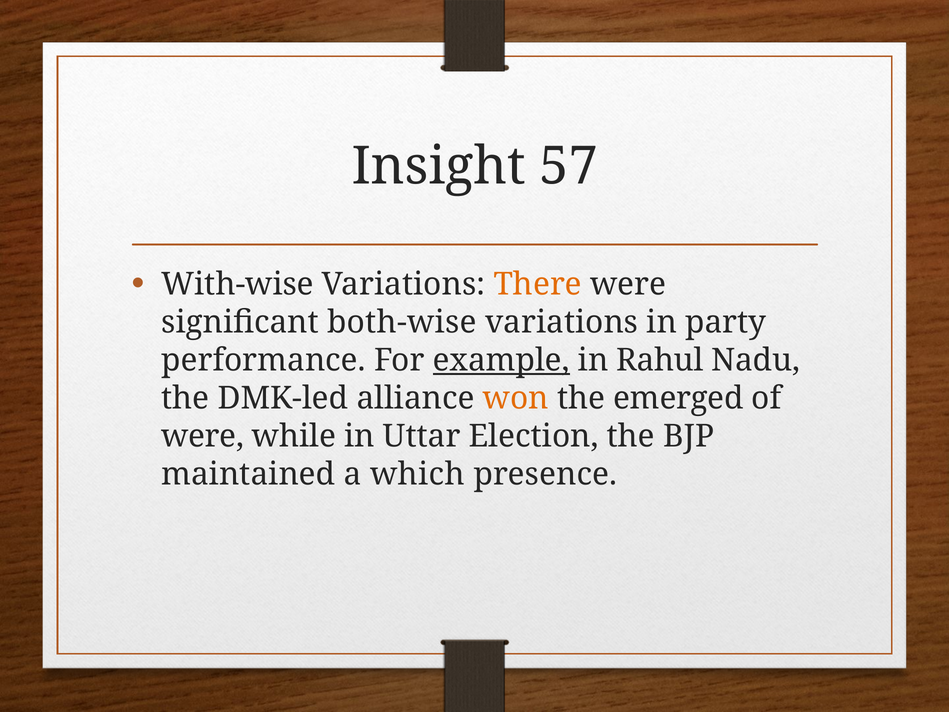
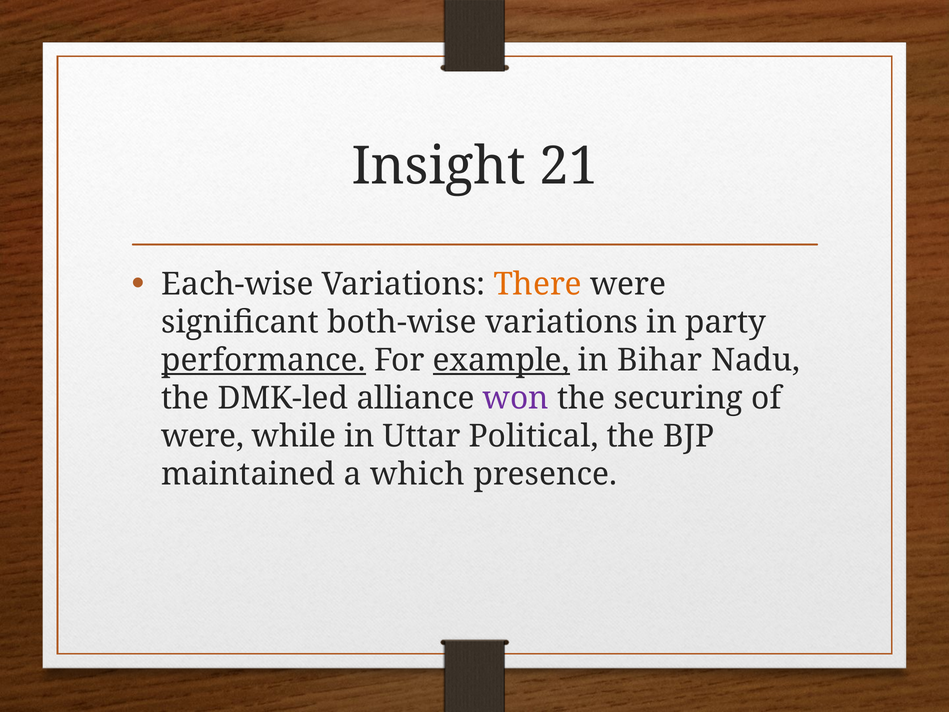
57: 57 -> 21 (569, 166)
With-wise: With-wise -> Each-wise (237, 284)
performance underline: none -> present (264, 360)
Rahul: Rahul -> Bihar (660, 360)
won colour: orange -> purple (516, 398)
emerged: emerged -> securing (678, 398)
Election: Election -> Political (534, 436)
